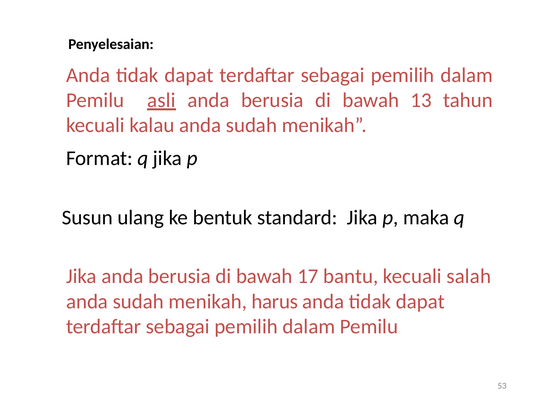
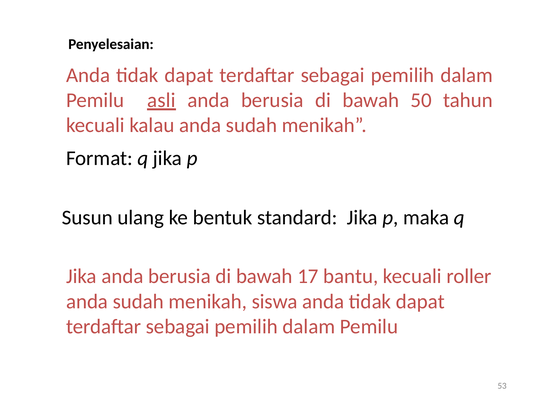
13: 13 -> 50 (421, 100)
salah: salah -> roller (469, 277)
harus: harus -> siswa (275, 302)
